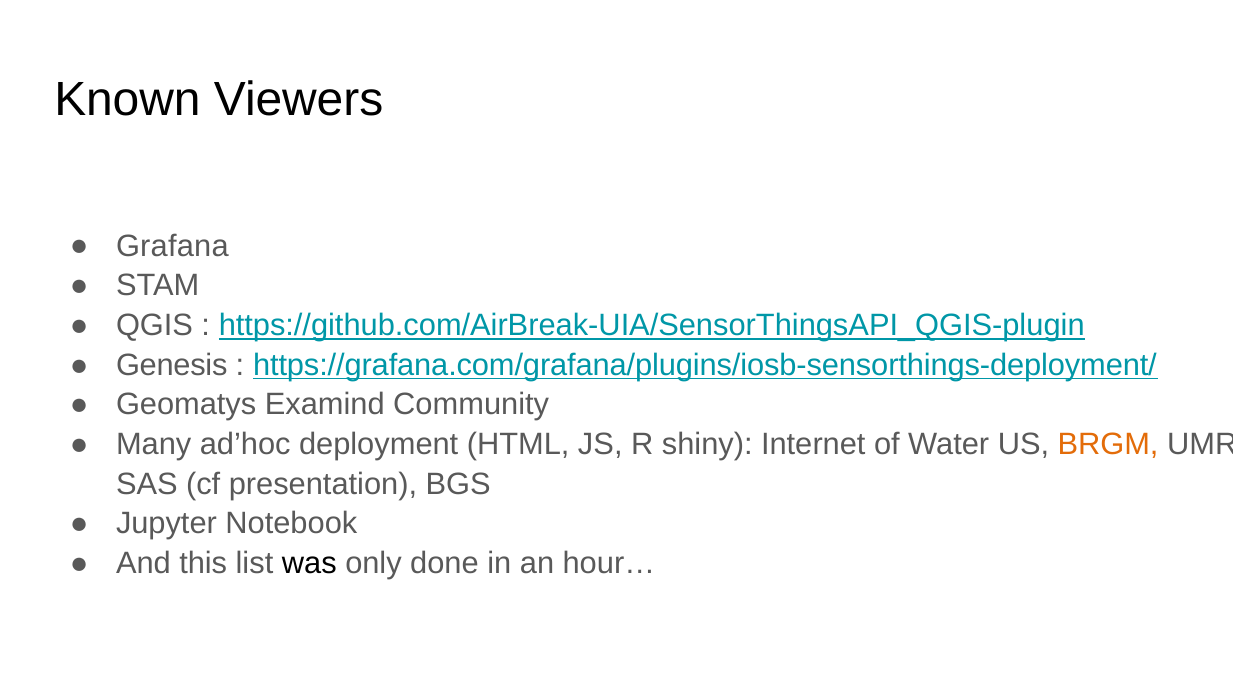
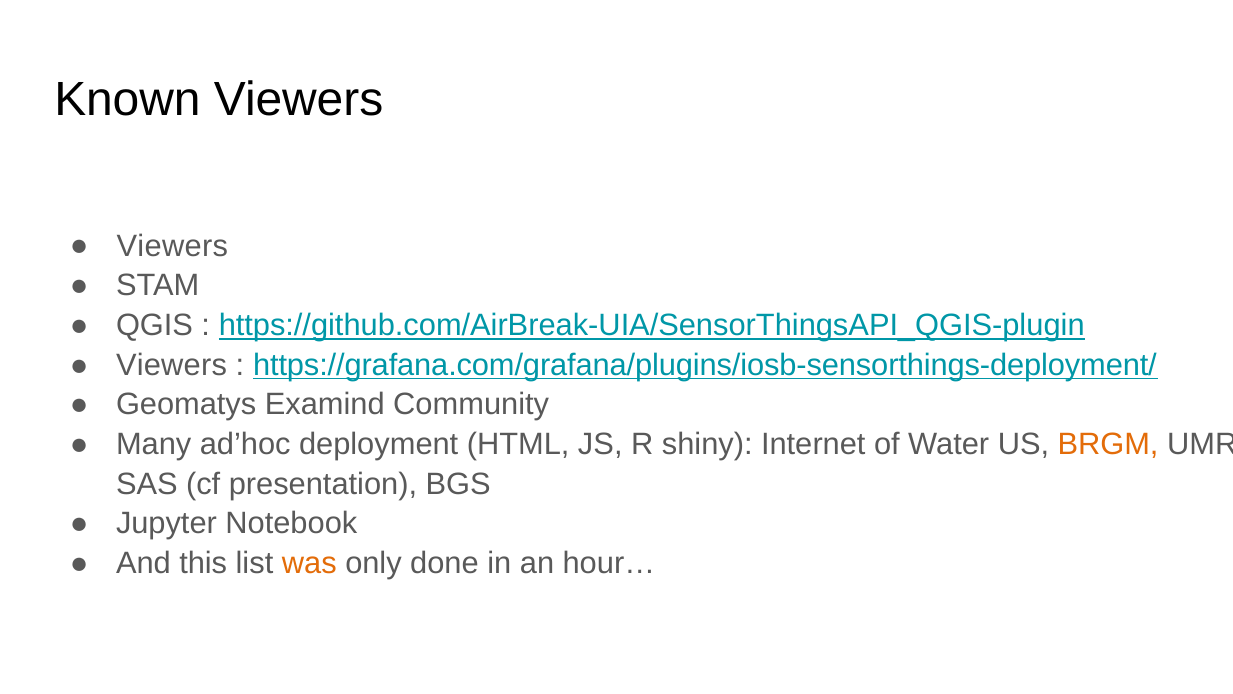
Grafana: Grafana -> Viewers (172, 246)
Genesis: Genesis -> Viewers (171, 365)
was colour: black -> orange (309, 563)
